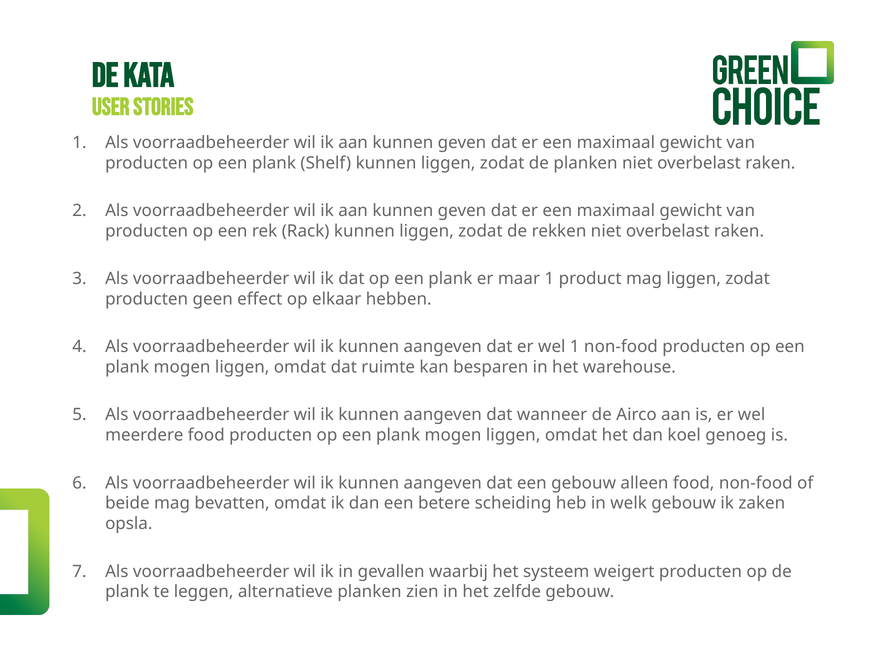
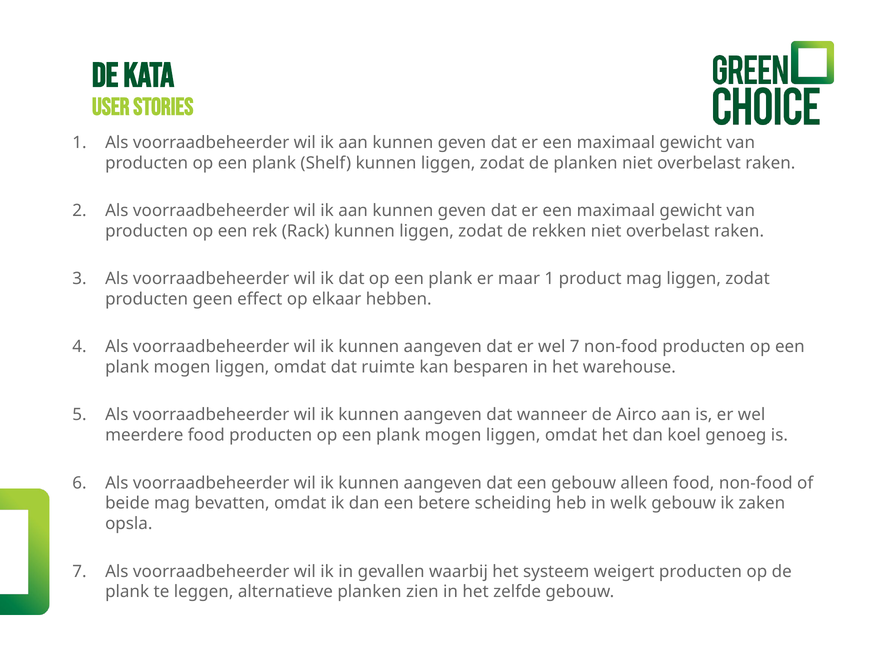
wel 1: 1 -> 7 (575, 347)
